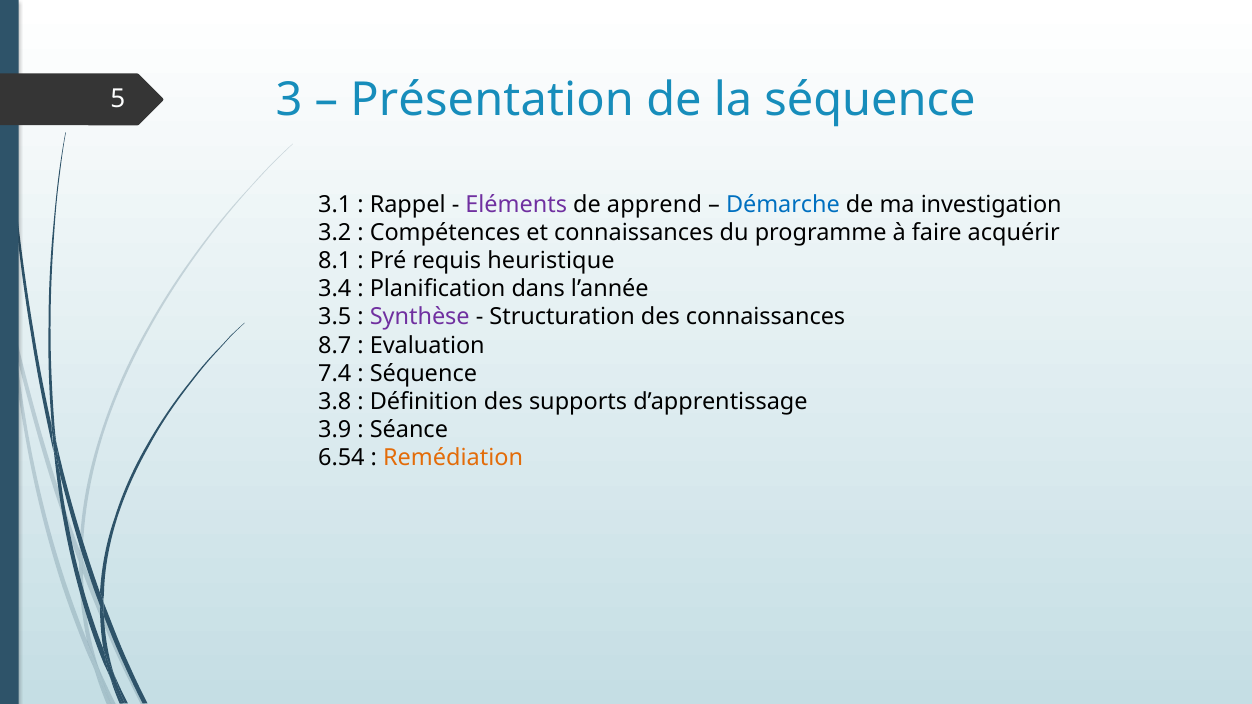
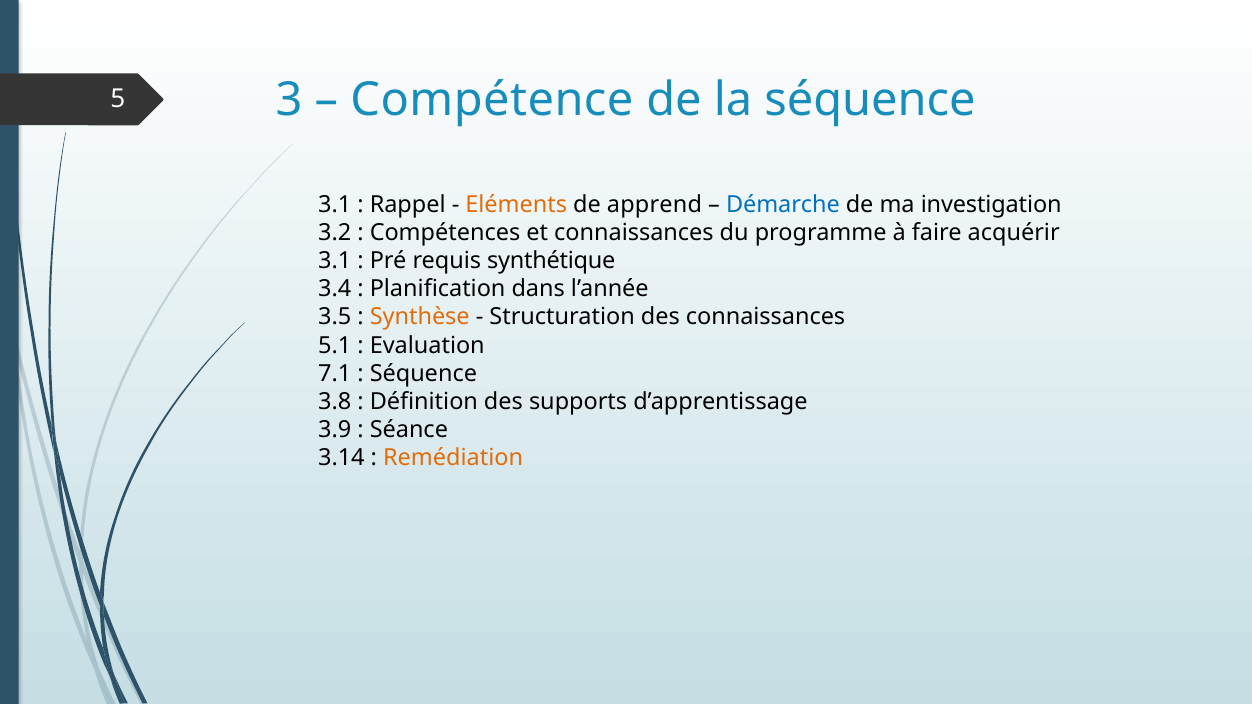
Présentation: Présentation -> Compétence (492, 100)
Eléments colour: purple -> orange (516, 205)
8.1: 8.1 -> 3.1 (335, 261)
heuristique: heuristique -> synthétique (551, 261)
Synthèse colour: purple -> orange (420, 317)
8.7: 8.7 -> 5.1 (335, 345)
7.4: 7.4 -> 7.1 (335, 374)
6.54: 6.54 -> 3.14 (341, 458)
